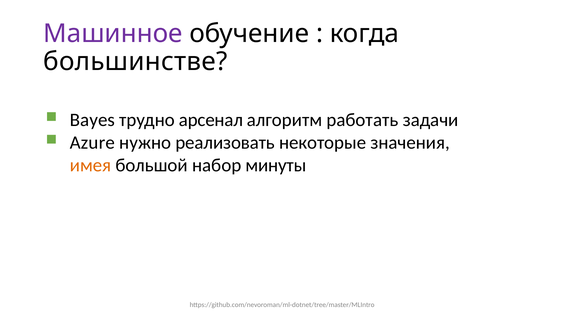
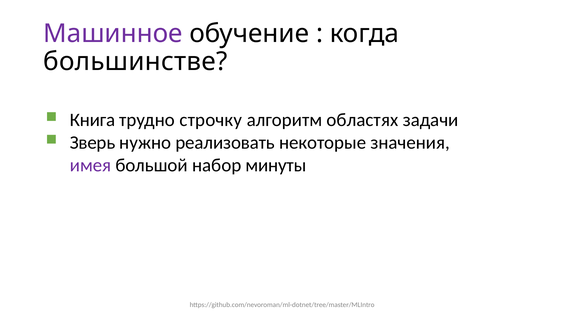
Bayes: Bayes -> Книга (93, 120)
арсенал: арсенал -> строчку (211, 120)
работать: работать -> областях (362, 120)
Azure: Azure -> Зверь (93, 143)
имея colour: orange -> purple (90, 165)
